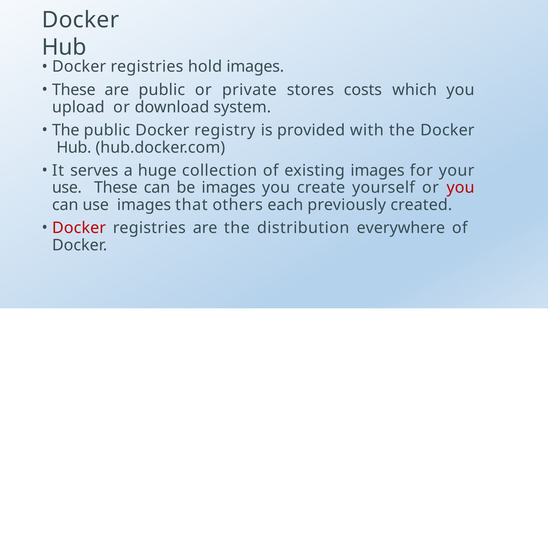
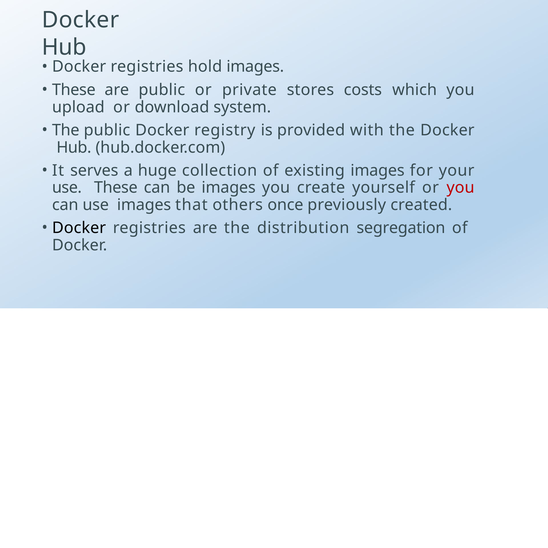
each: each -> once (285, 205)
Docker colour: red -> black (79, 228)
everywhere: everywhere -> segregation (401, 228)
